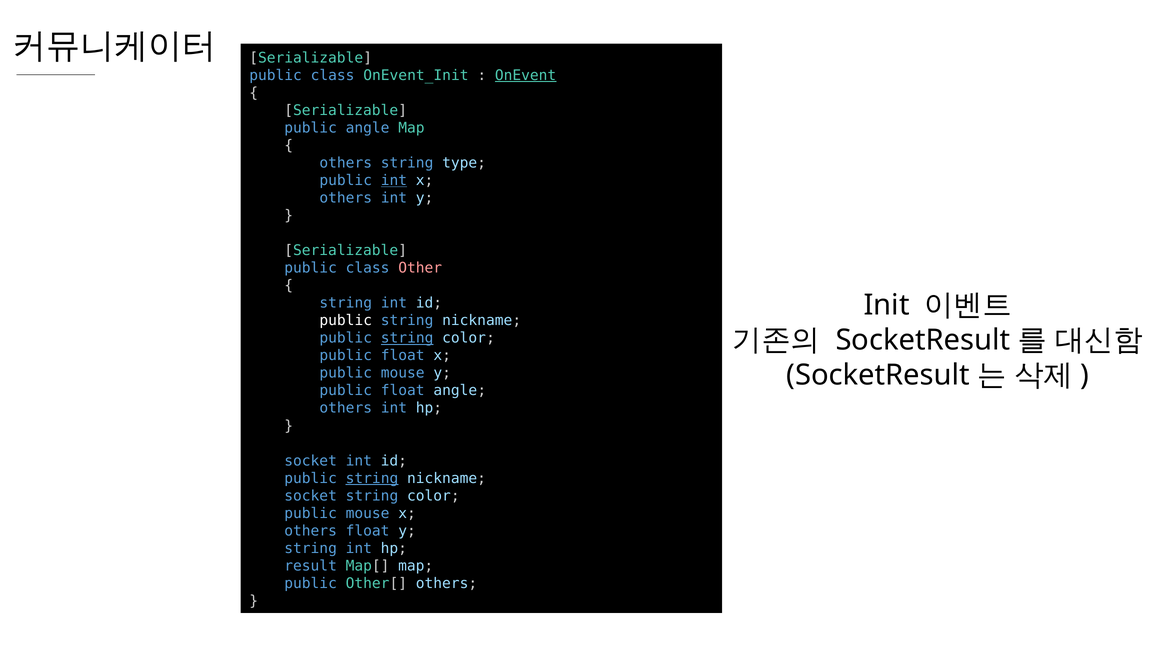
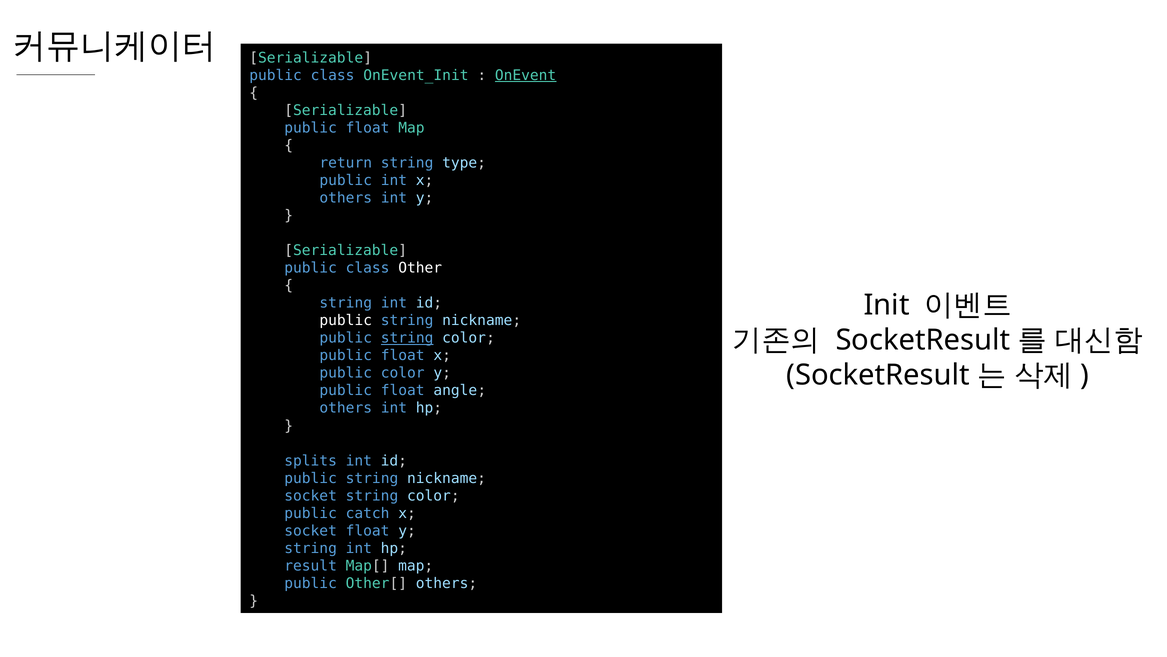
angle: angle -> float (368, 128)
others: others -> return (346, 163)
int underline: present -> none (394, 180)
Other colour: pink -> white (420, 268)
mouse: mouse -> color (403, 373)
socket: socket -> splits (311, 460)
string underline: present -> none (372, 478)
mouse: mouse -> catch (368, 513)
others: others -> socket (311, 530)
